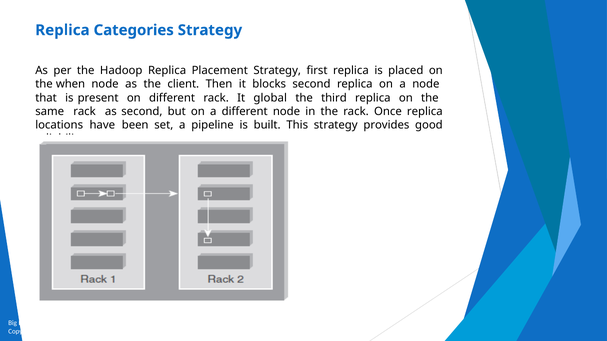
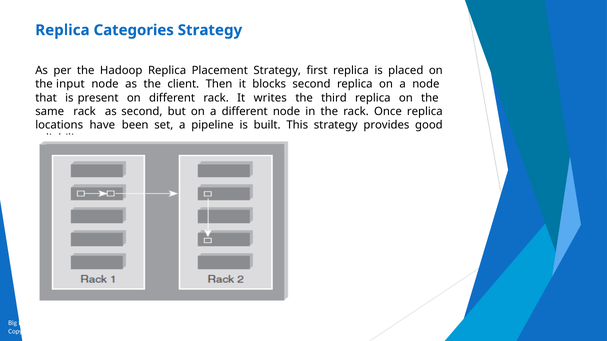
when: when -> input (70, 84)
global: global -> writes (270, 98)
